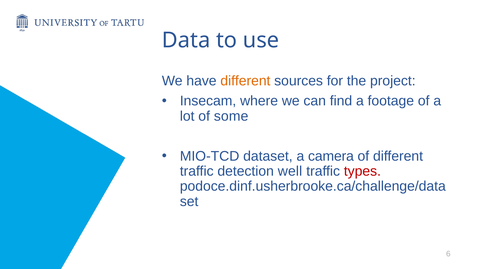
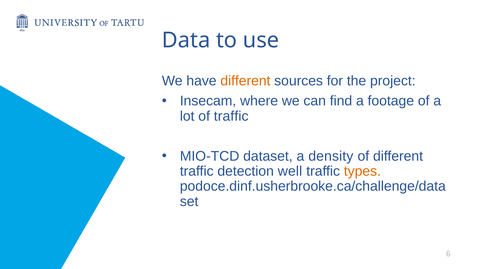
of some: some -> traffic (231, 116)
camera: camera -> density (331, 156)
types colour: red -> orange (362, 171)
